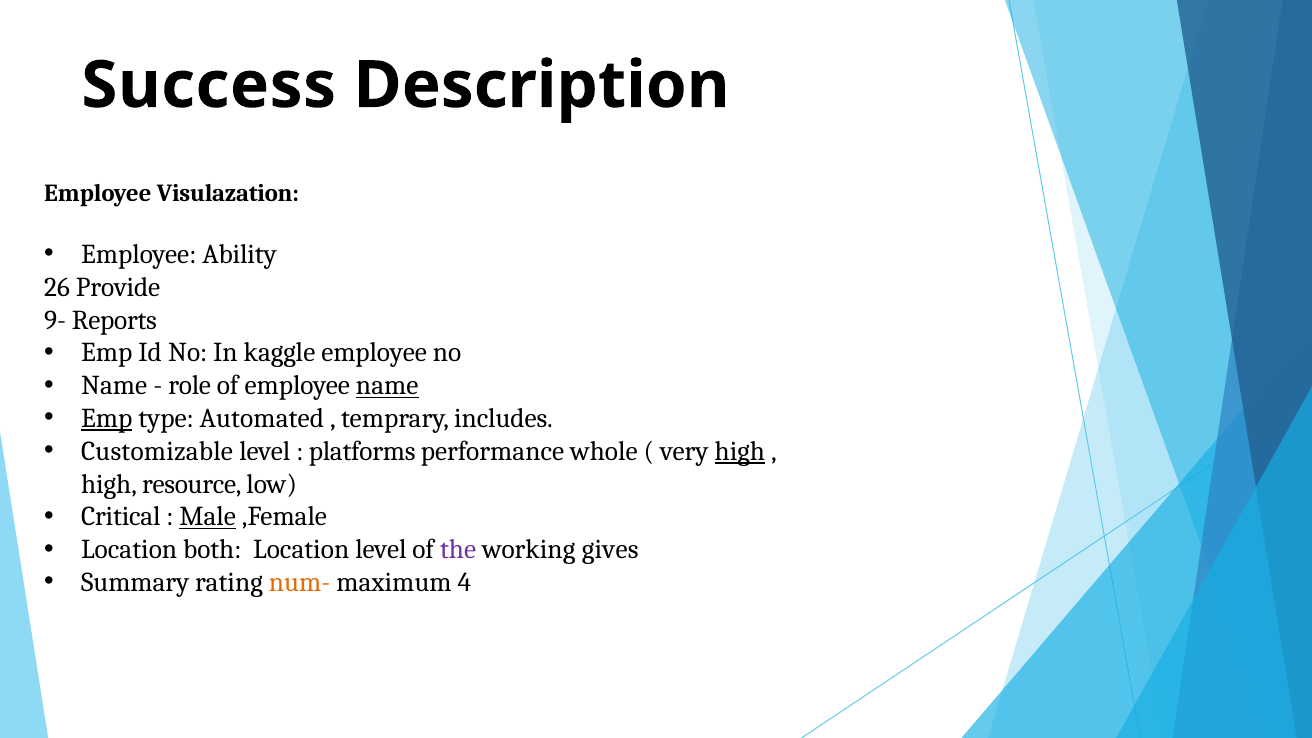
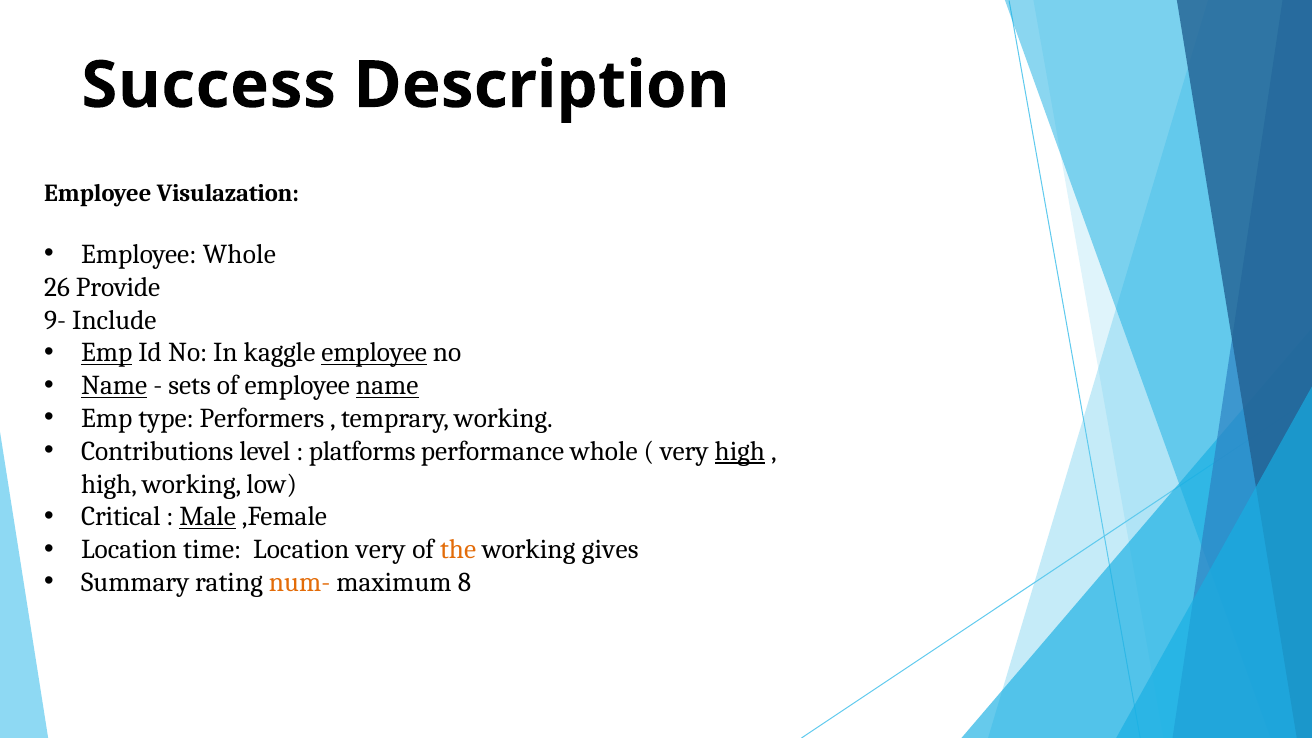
Employee Ability: Ability -> Whole (239, 254)
Reports: Reports -> Include (114, 320)
Emp underline: none -> present (107, 353)
employee underline: none -> present (374, 353)
Name underline: none -> present (114, 386)
role: role -> sets (190, 386)
Emp underline: present -> none (107, 418)
Automated: Automated -> Performers (262, 418)
temprary includes: includes -> working (503, 418)
Customizable: Customizable -> Contributions (157, 451)
high resource: resource -> working (192, 484)
both: both -> time (212, 550)
Location level: level -> very (381, 550)
the colour: purple -> orange (458, 550)
4: 4 -> 8 (464, 582)
